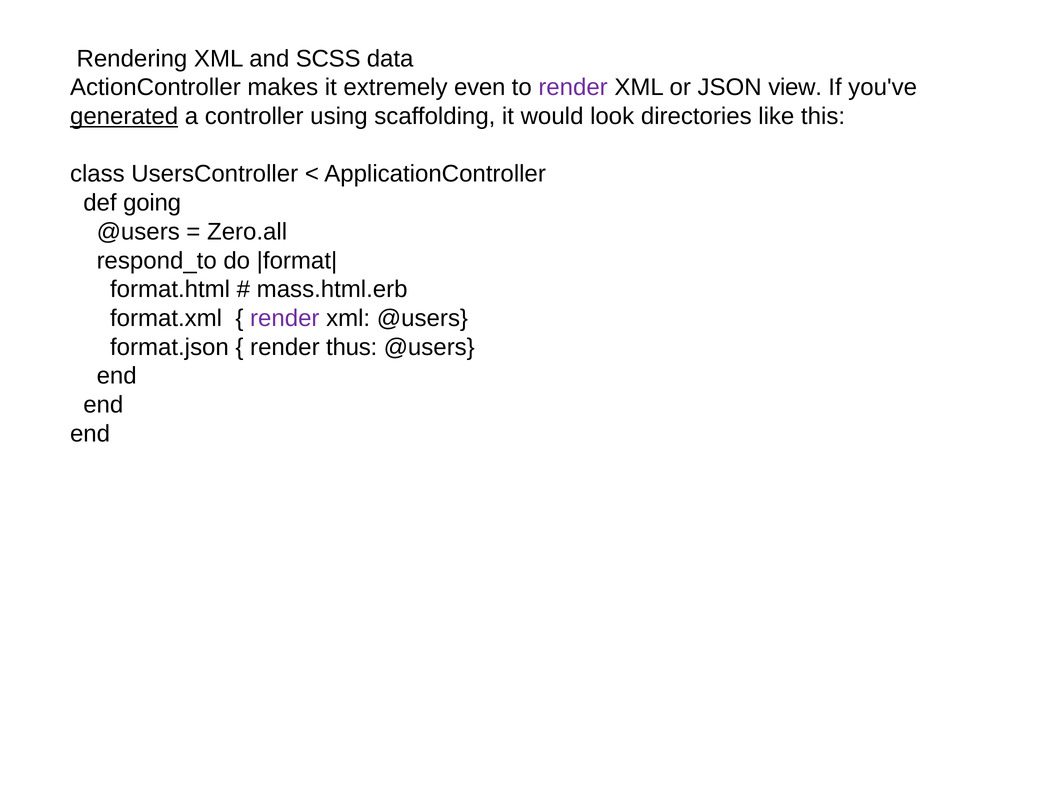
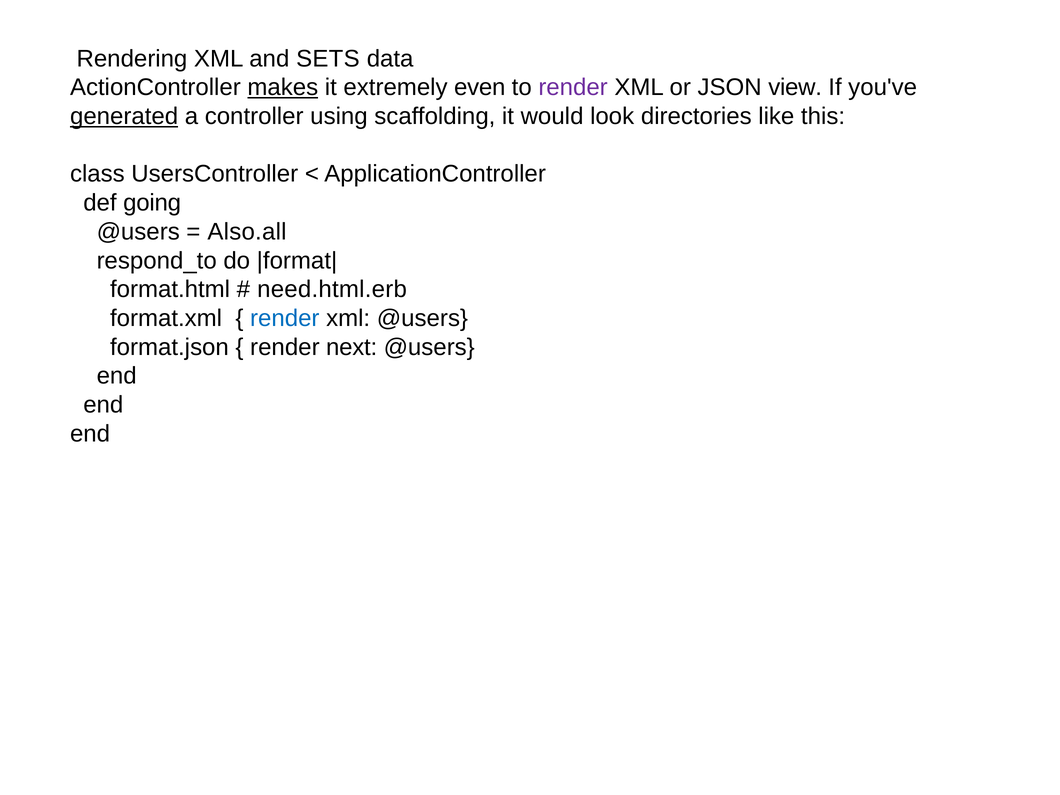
SCSS: SCSS -> SETS (328, 59)
makes underline: none -> present (283, 87)
Zero.all: Zero.all -> Also.all (247, 232)
mass.html.erb: mass.html.erb -> need.html.erb (332, 289)
render colour: purple -> blue (285, 318)
thus: thus -> next (352, 347)
